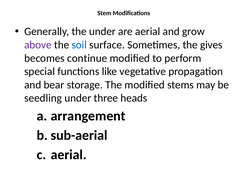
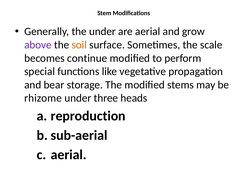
soil colour: blue -> orange (79, 45)
gives: gives -> scale (211, 45)
seedling: seedling -> rhizome (43, 98)
arrangement: arrangement -> reproduction (88, 116)
